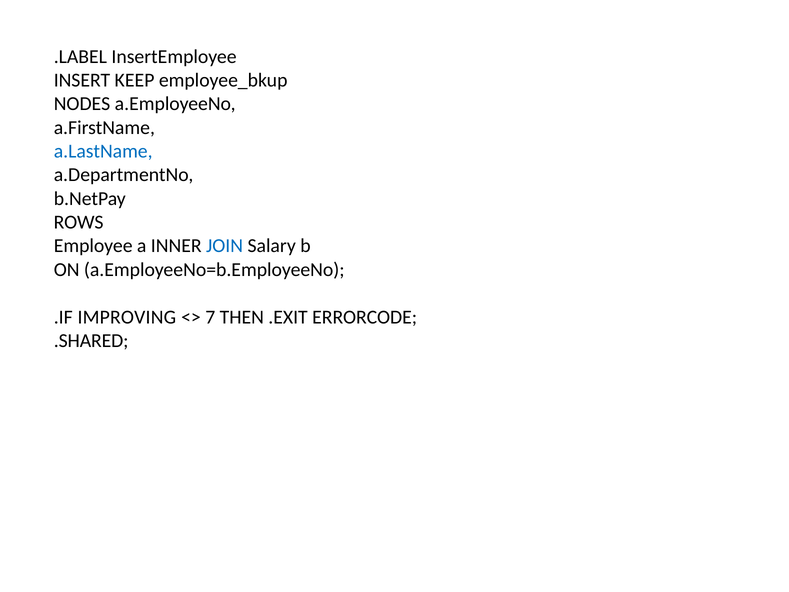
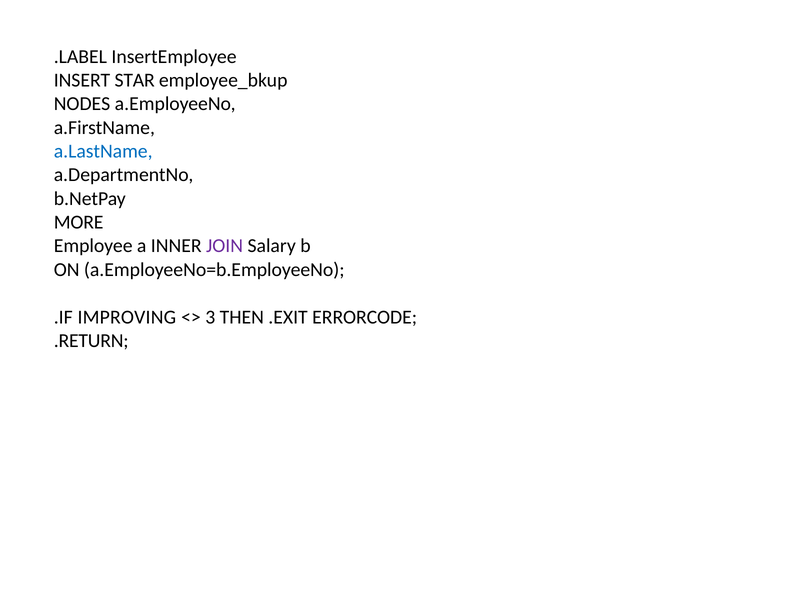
KEEP: KEEP -> STAR (135, 80)
ROWS: ROWS -> MORE (79, 222)
JOIN colour: blue -> purple (225, 246)
7: 7 -> 3 (210, 317)
.SHARED: .SHARED -> .RETURN (91, 341)
